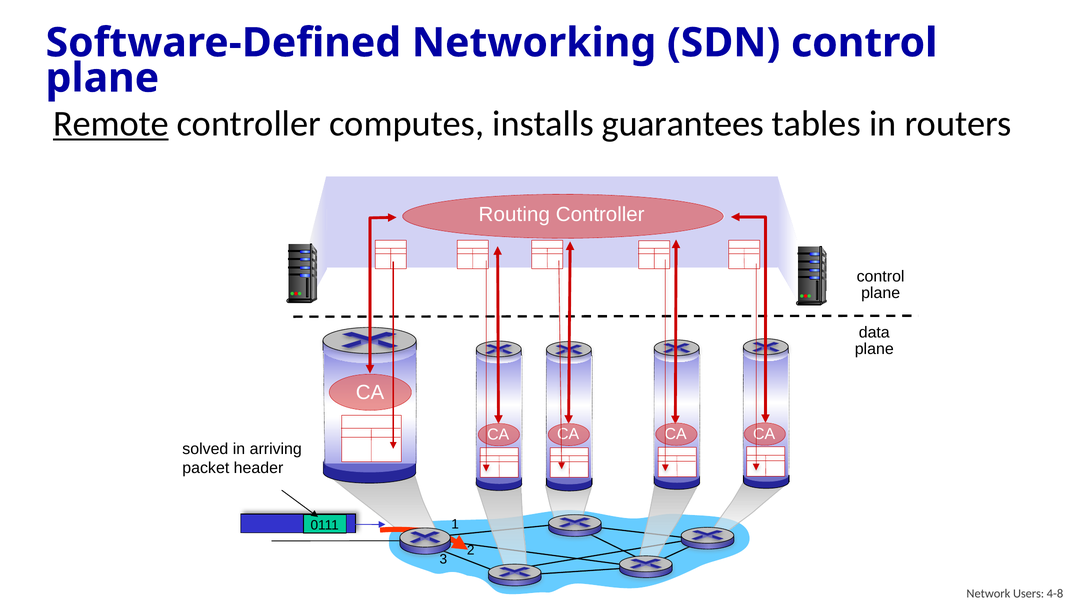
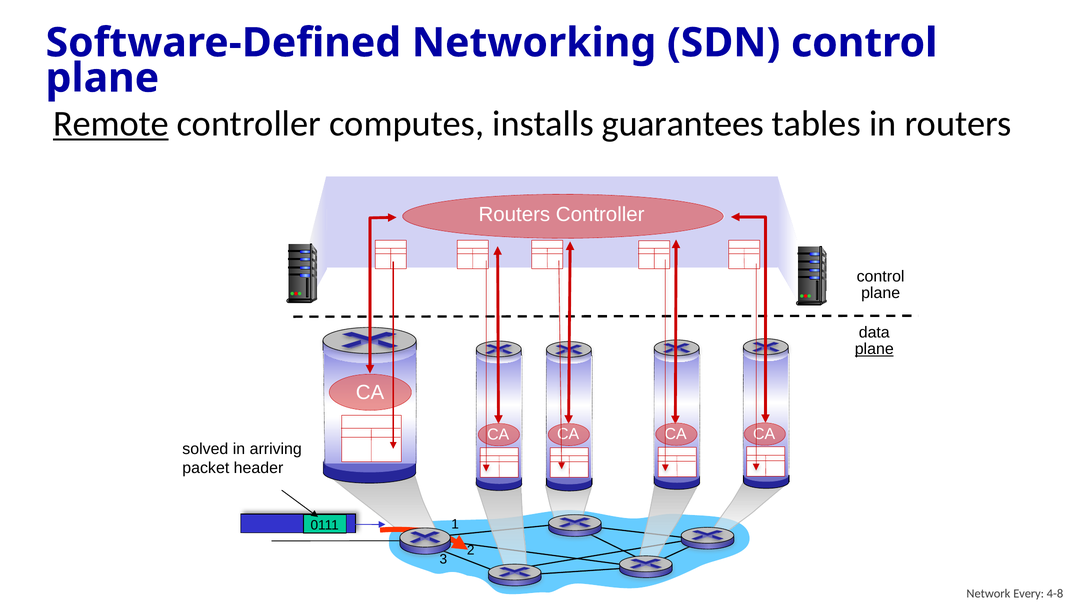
Routing: Routing -> Routers (514, 214)
plane underline: none -> present (874, 349)
Users: Users -> Every (1029, 594)
